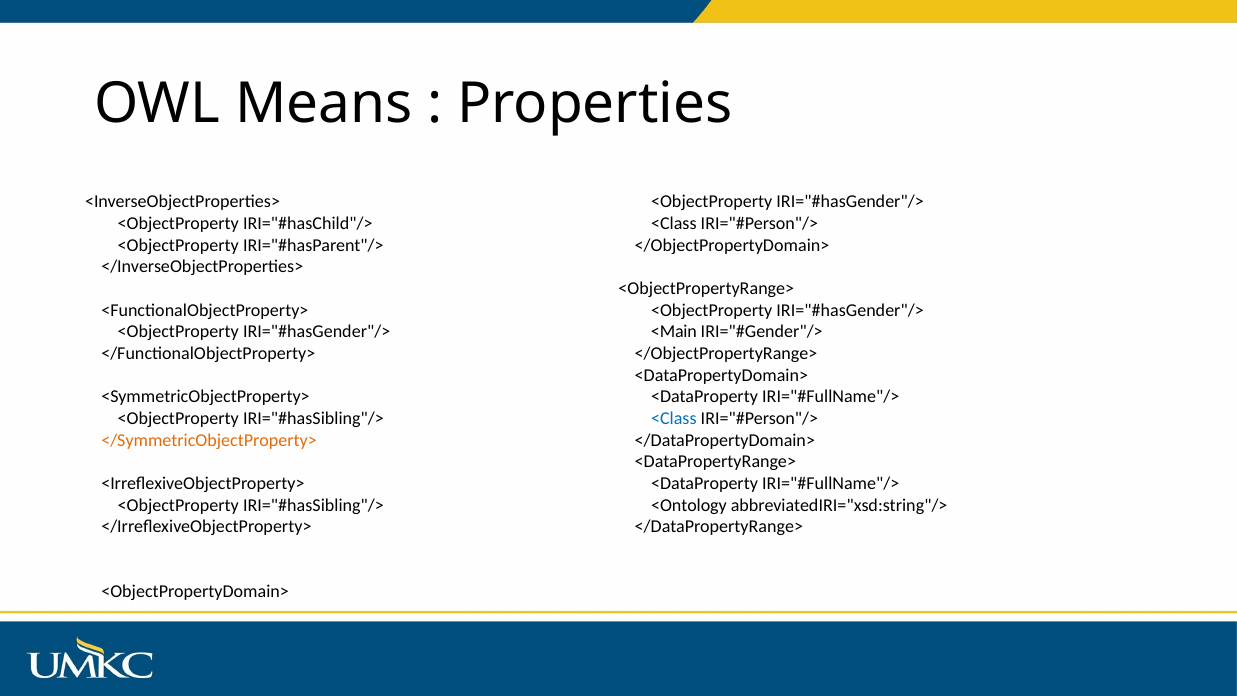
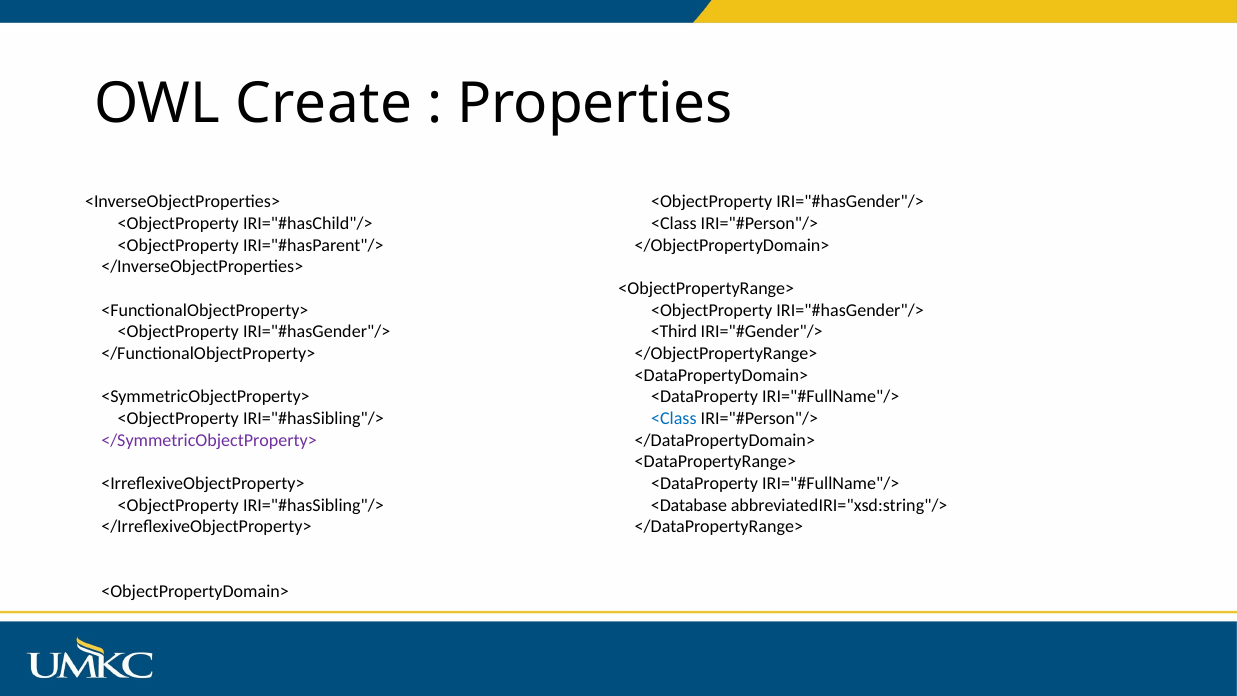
Means: Means -> Create (324, 104)
<Main: <Main -> <Third (674, 332)
</SymmetricObjectProperty> colour: orange -> purple (209, 440)
<Ontology: <Ontology -> <Database (689, 505)
